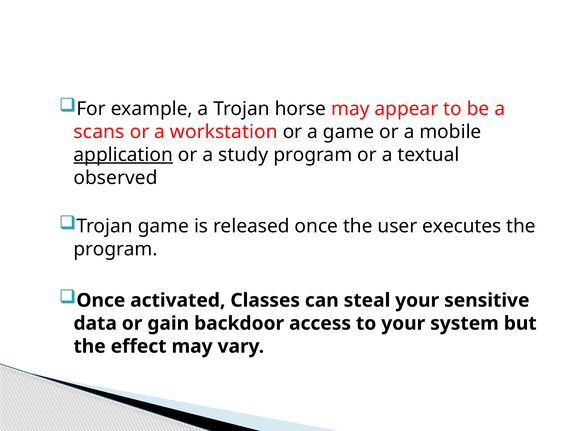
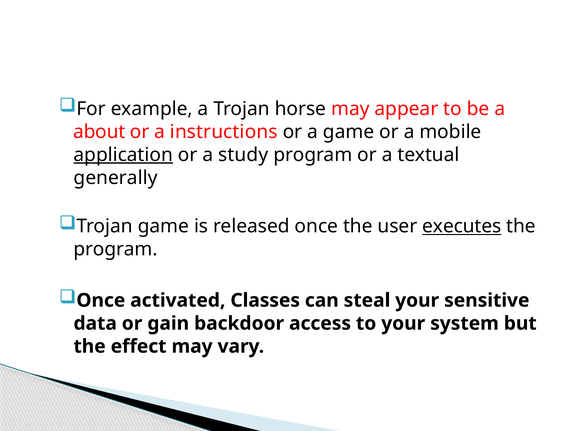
scans: scans -> about (99, 132)
workstation: workstation -> instructions (224, 132)
observed: observed -> generally (115, 178)
executes underline: none -> present (462, 226)
